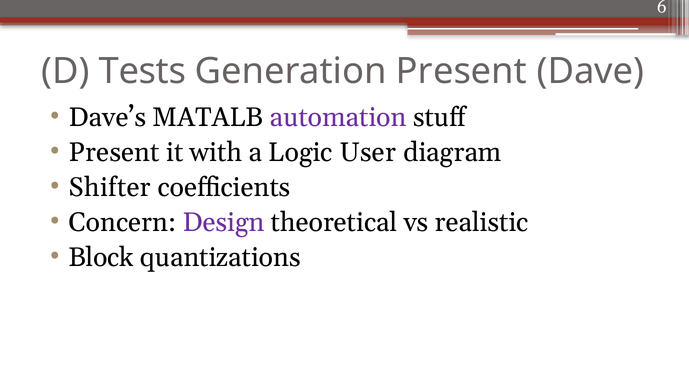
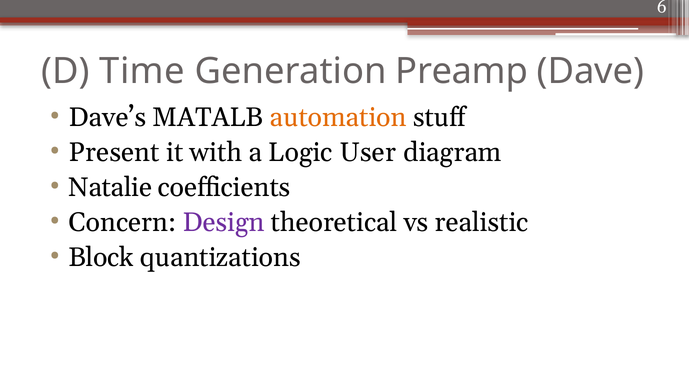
Tests: Tests -> Time (142, 71)
Generation Present: Present -> Preamp (462, 71)
automation colour: purple -> orange (338, 118)
Shifter: Shifter -> Natalie (110, 188)
